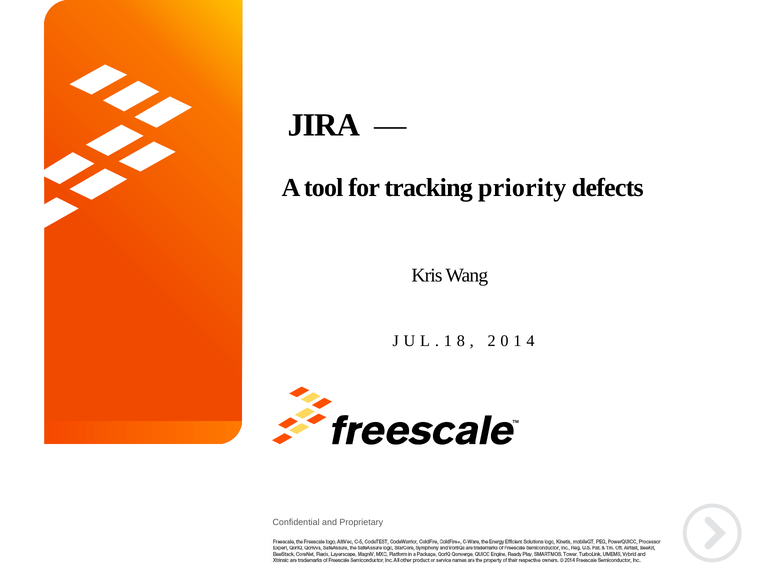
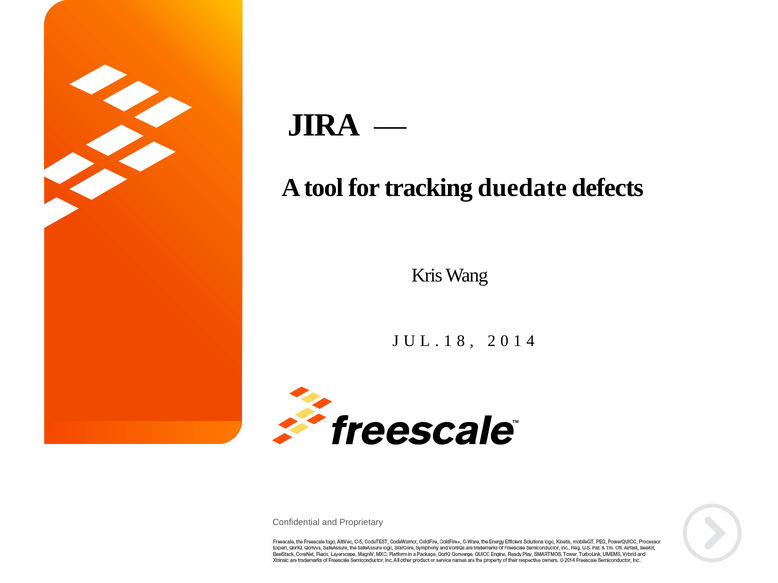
priority: priority -> duedate (522, 188)
